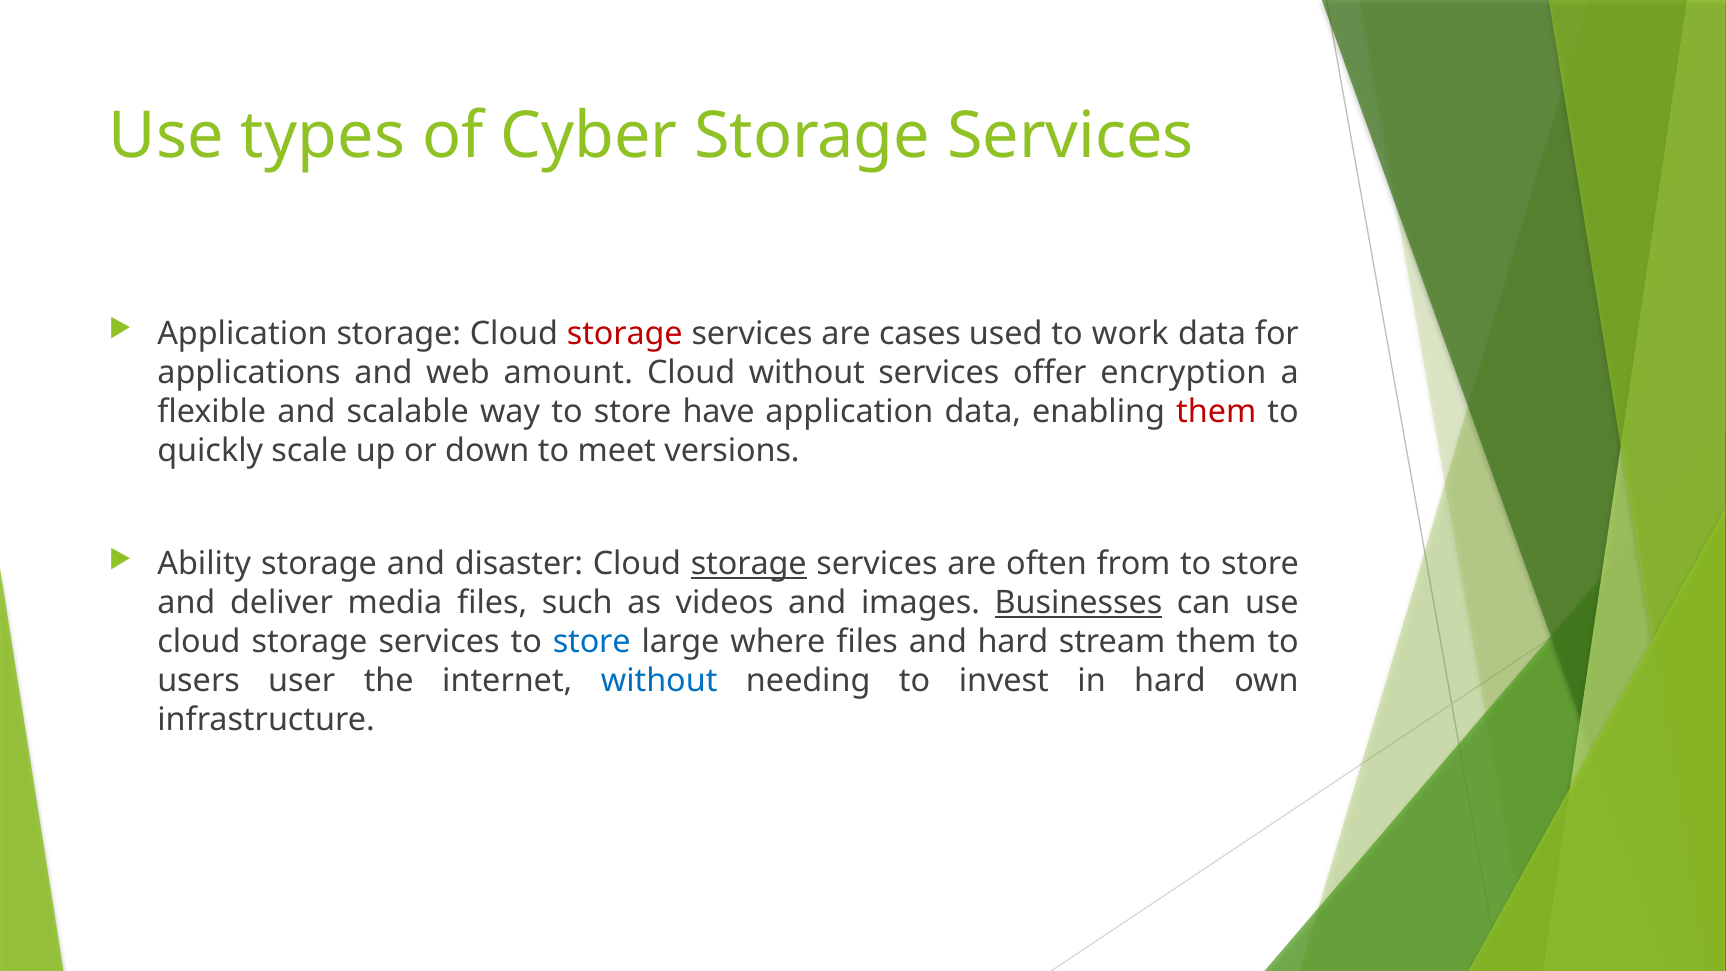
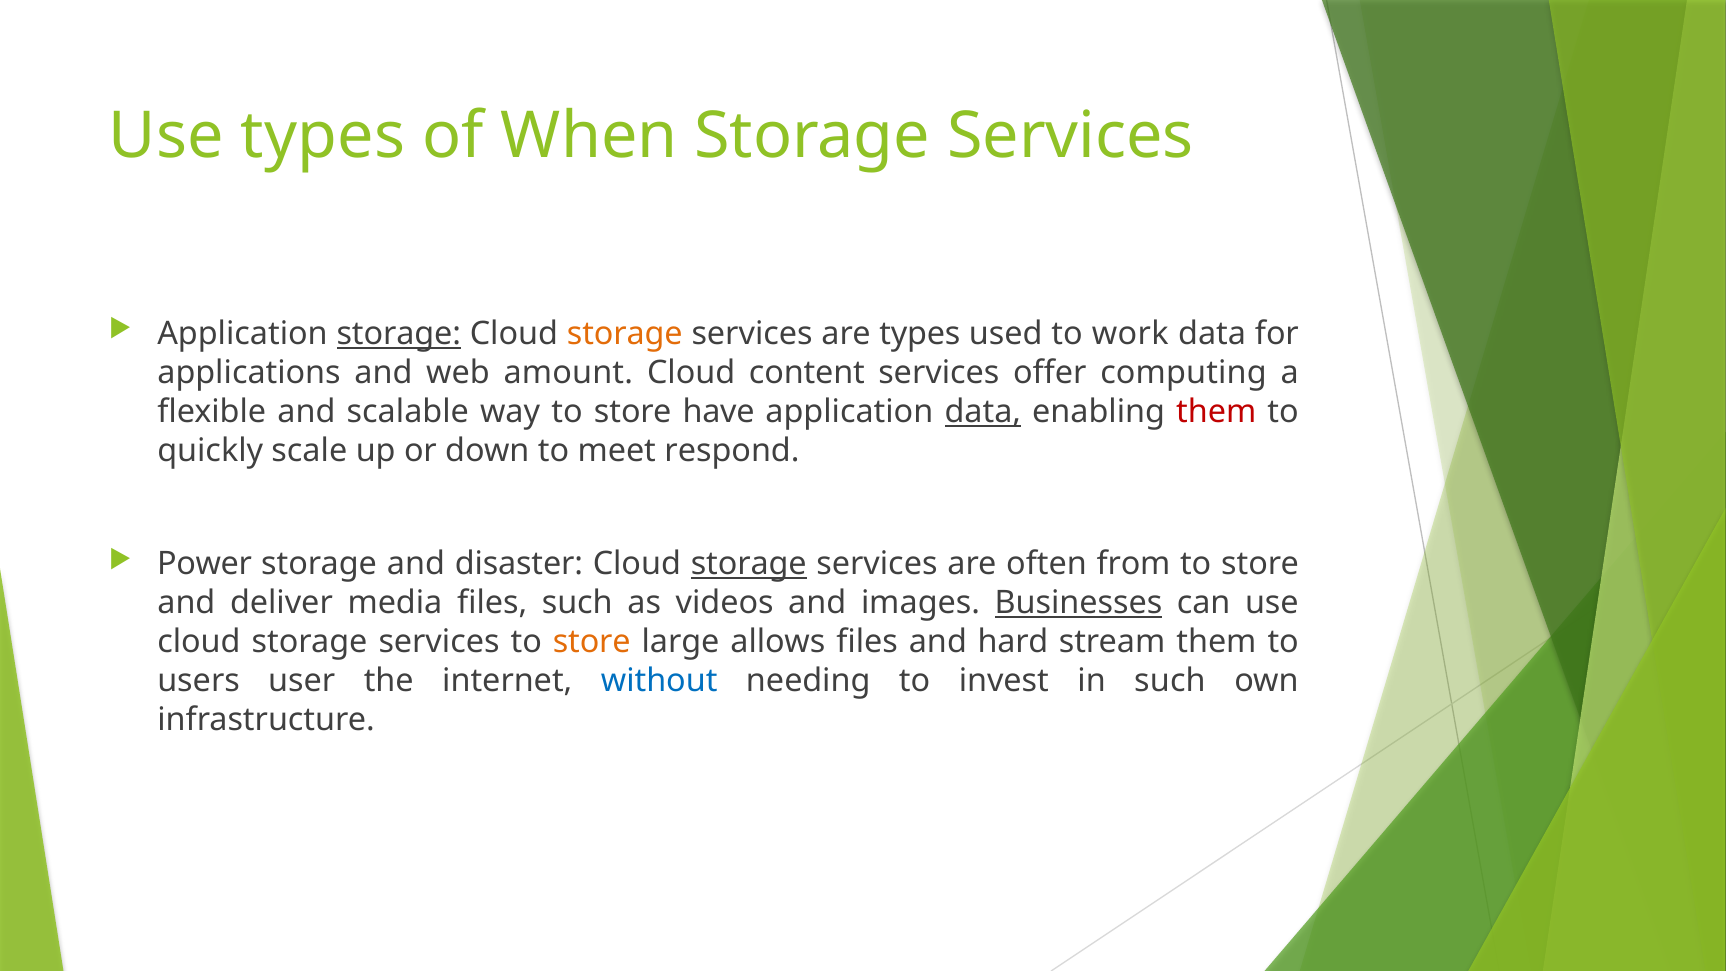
Cyber: Cyber -> When (589, 136)
storage underline: none -> present (399, 334)
storage colour: red -> orange (625, 334)
are cases: cases -> types (920, 334)
Cloud without: without -> content (807, 373)
encryption: encryption -> computing (1183, 373)
data underline: none -> present (983, 412)
versions: versions -> respond (732, 451)
Ability: Ability -> Power (204, 564)
store colour: blue -> orange (592, 642)
where: where -> allows (778, 642)
in hard: hard -> such (1170, 681)
